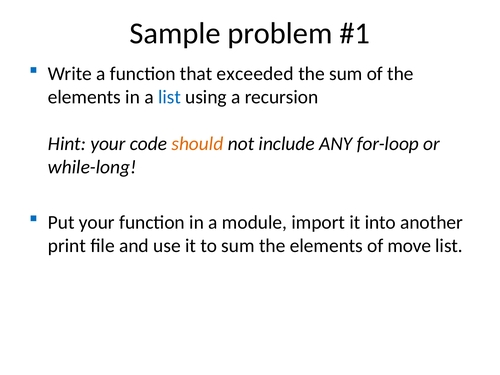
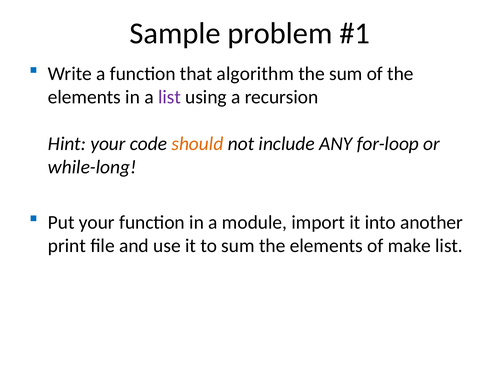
exceeded: exceeded -> algorithm (255, 74)
list colour: blue -> purple (169, 97)
move: move -> make (409, 246)
